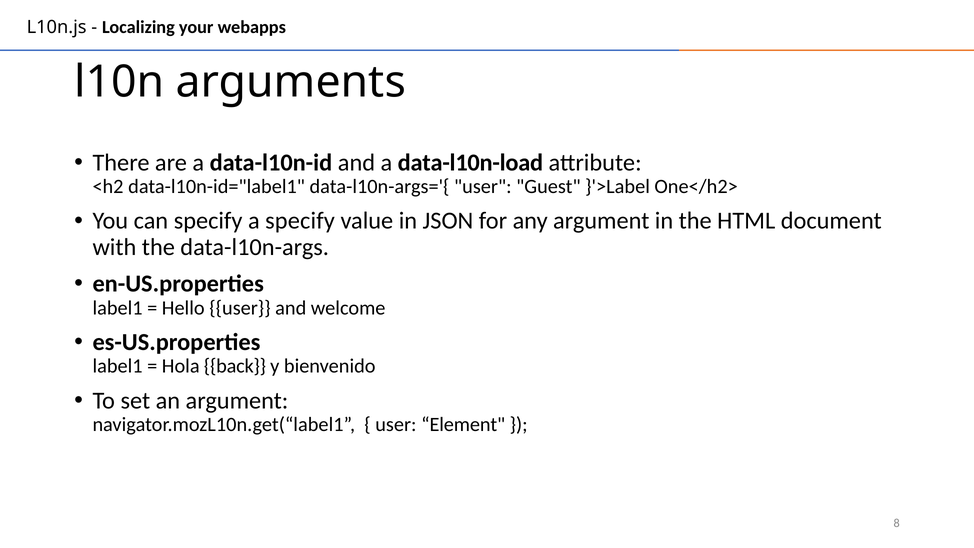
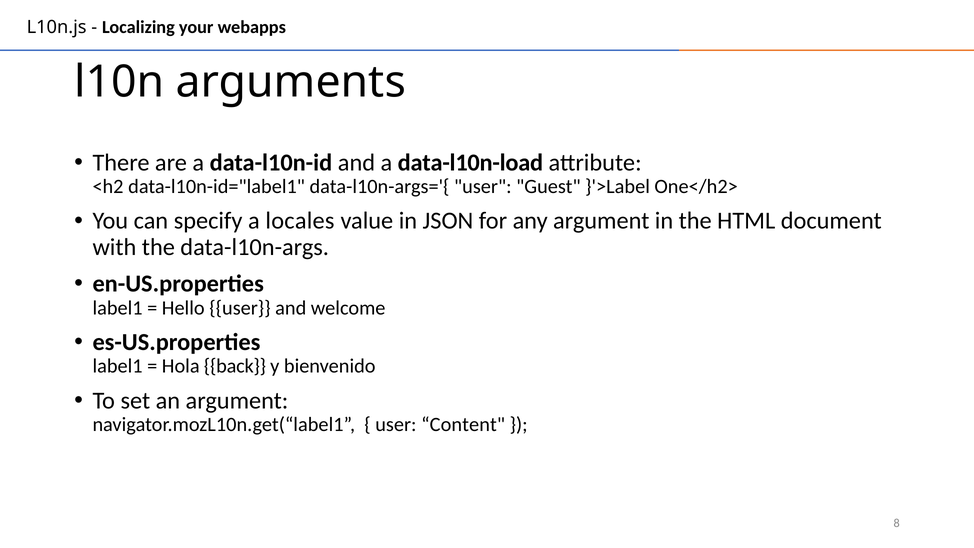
a specify: specify -> locales (300, 221)
Element: Element -> Content (463, 425)
